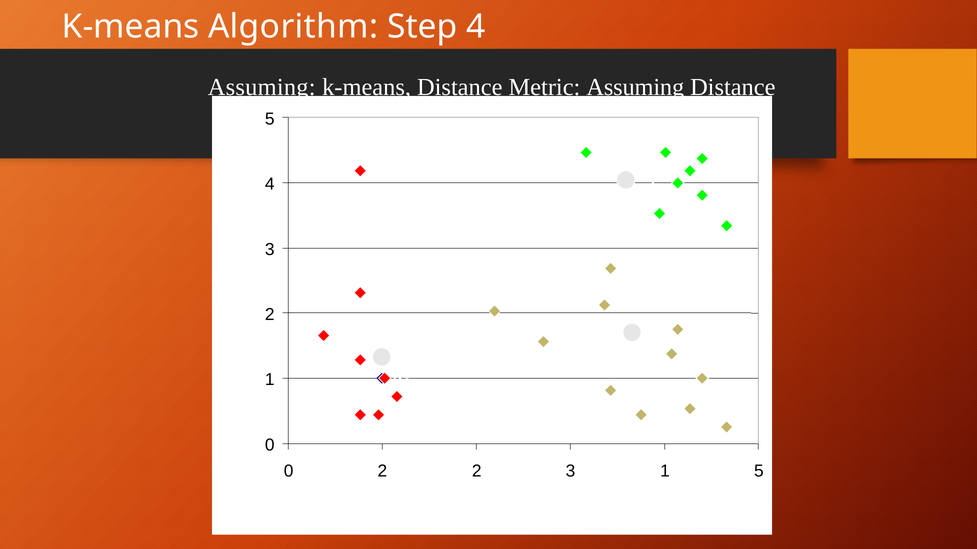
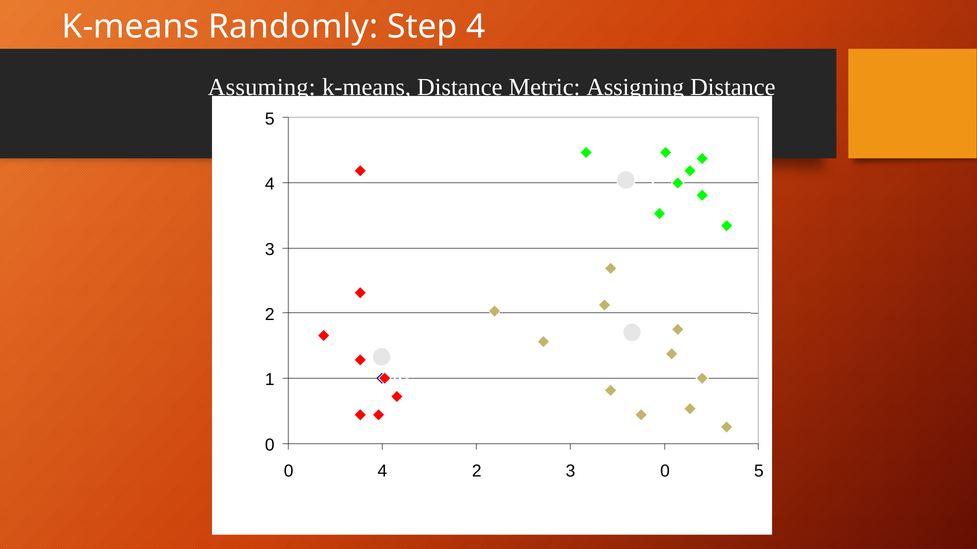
Algorithm: Algorithm -> Randomly (293, 27)
Metric Assuming: Assuming -> Assigning (635, 87)
0 2: 2 -> 4 (382, 471)
3 1: 1 -> 0 (665, 471)
